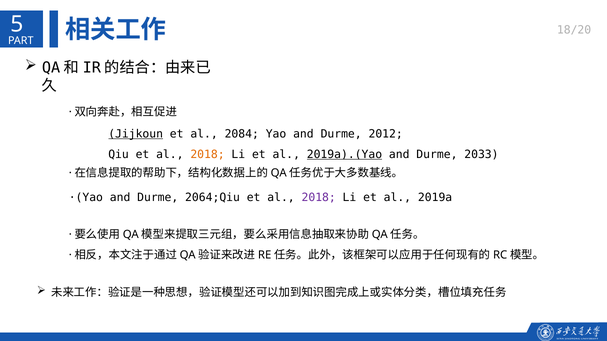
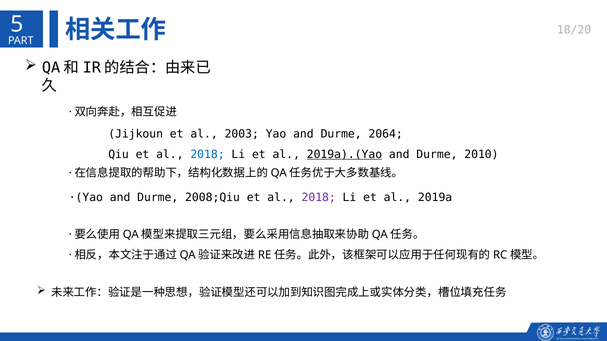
Jijkoun underline: present -> none (136, 134)
2084: 2084 -> 2003 (242, 134)
2012: 2012 -> 2064 (386, 134)
2018 colour: orange -> blue (208, 155)
2033: 2033 -> 2010 (481, 155)
2064;Qiu: 2064;Qiu -> 2008;Qiu (213, 198)
